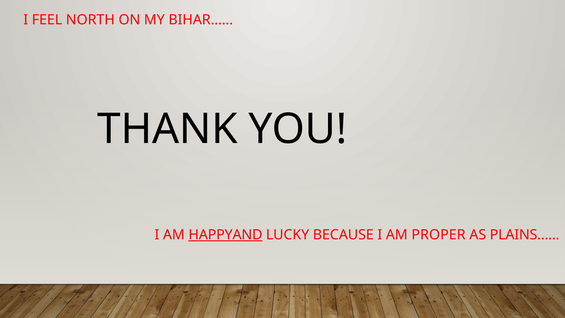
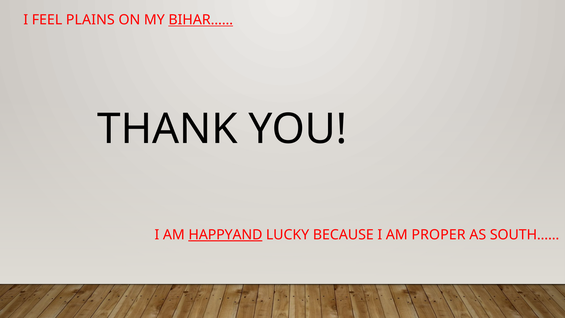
NORTH: NORTH -> PLAINS (90, 20)
BIHAR…… underline: none -> present (201, 20)
PLAINS……: PLAINS…… -> SOUTH…… (525, 235)
